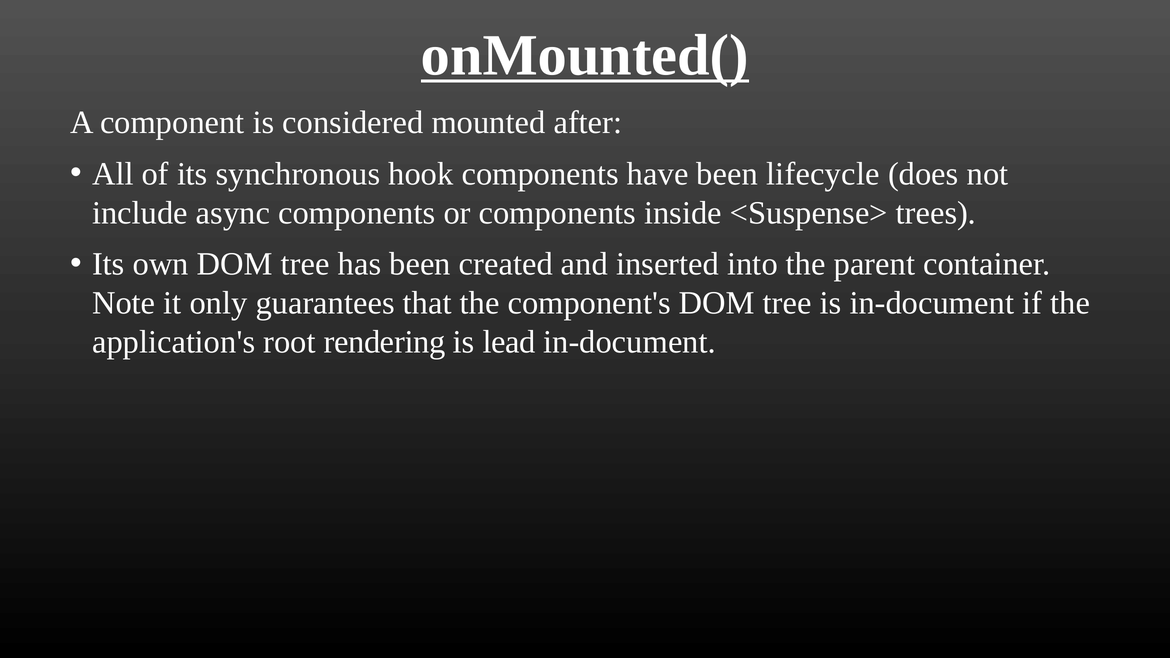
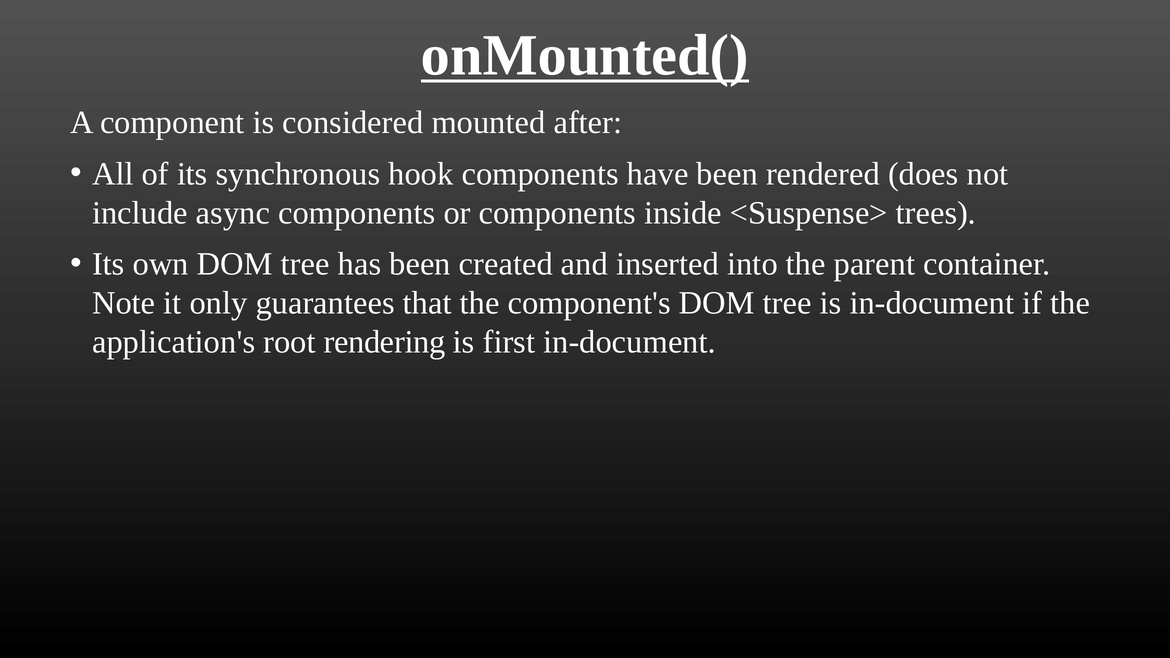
lifecycle: lifecycle -> rendered (823, 174)
lead: lead -> first (509, 342)
